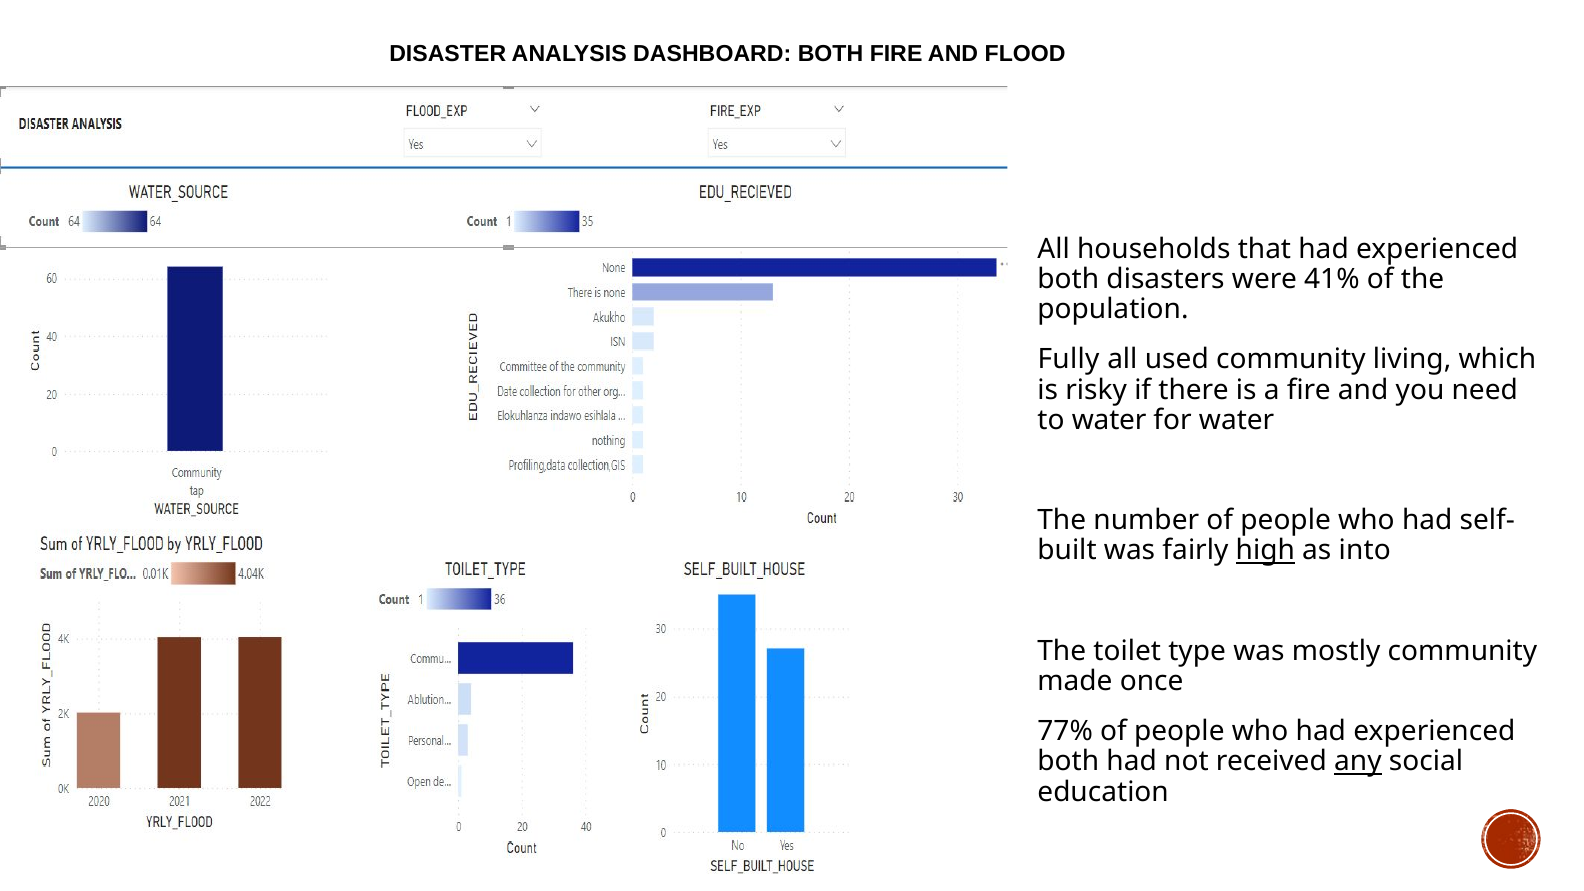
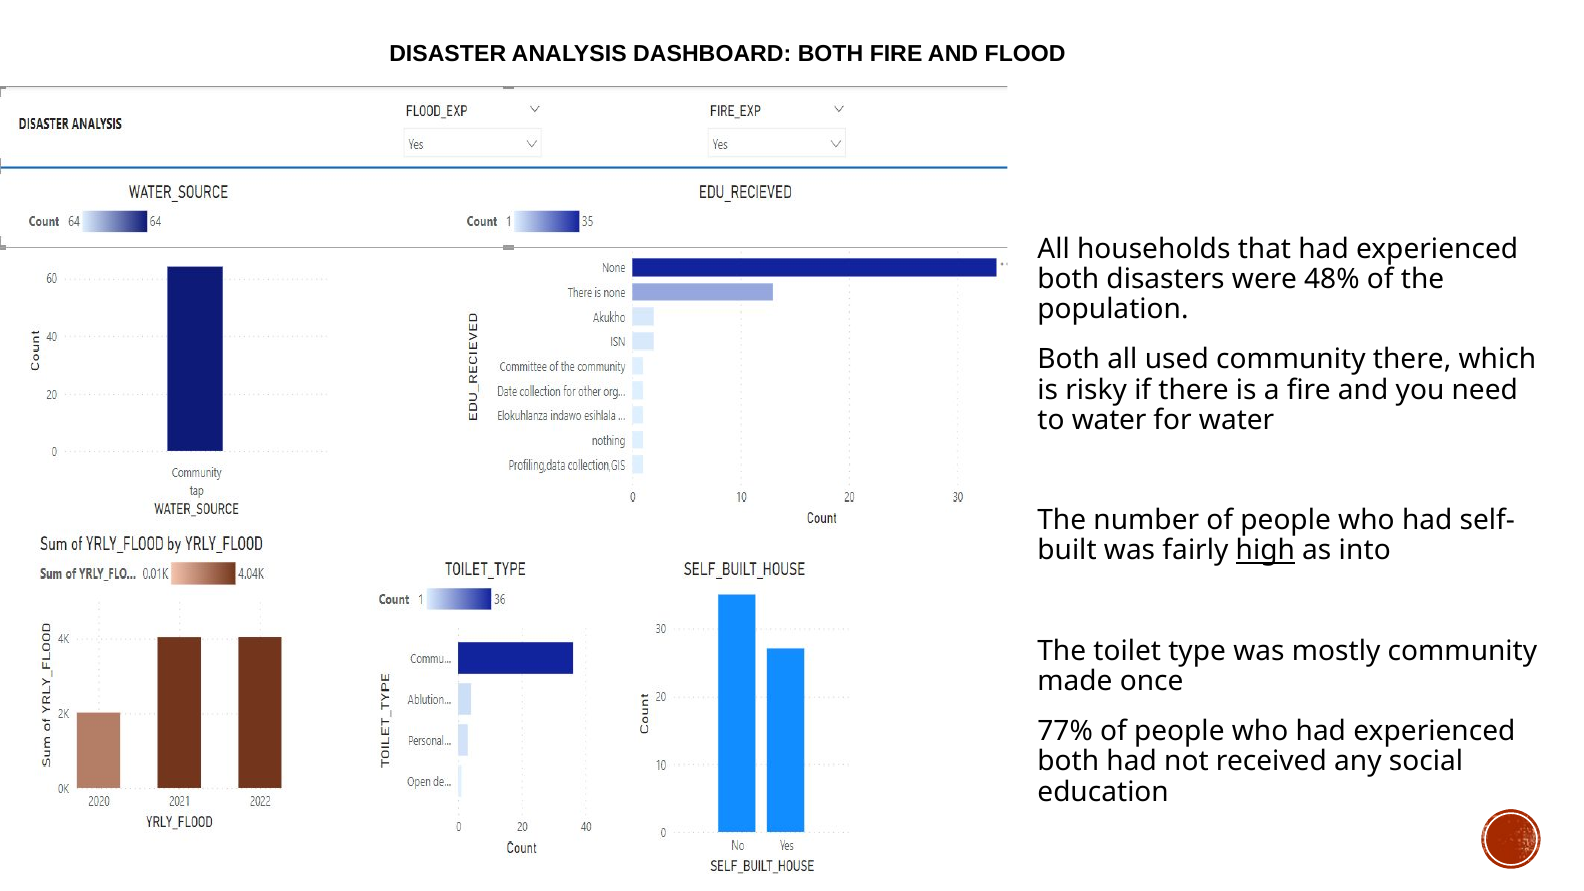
41%: 41% -> 48% (1332, 279)
Fully: Fully -> Both (1069, 360)
community living: living -> there (1412, 360)
any underline: present -> none (1358, 762)
